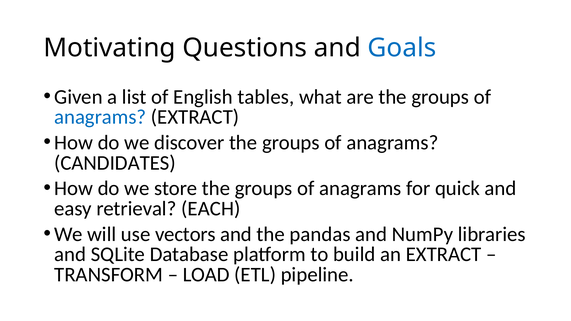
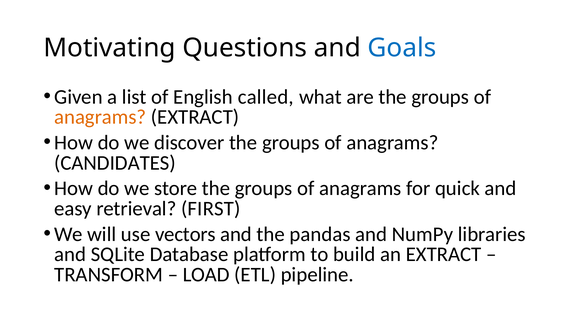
tables: tables -> called (266, 97)
anagrams colour: blue -> orange (100, 117)
EACH: EACH -> FIRST (211, 209)
